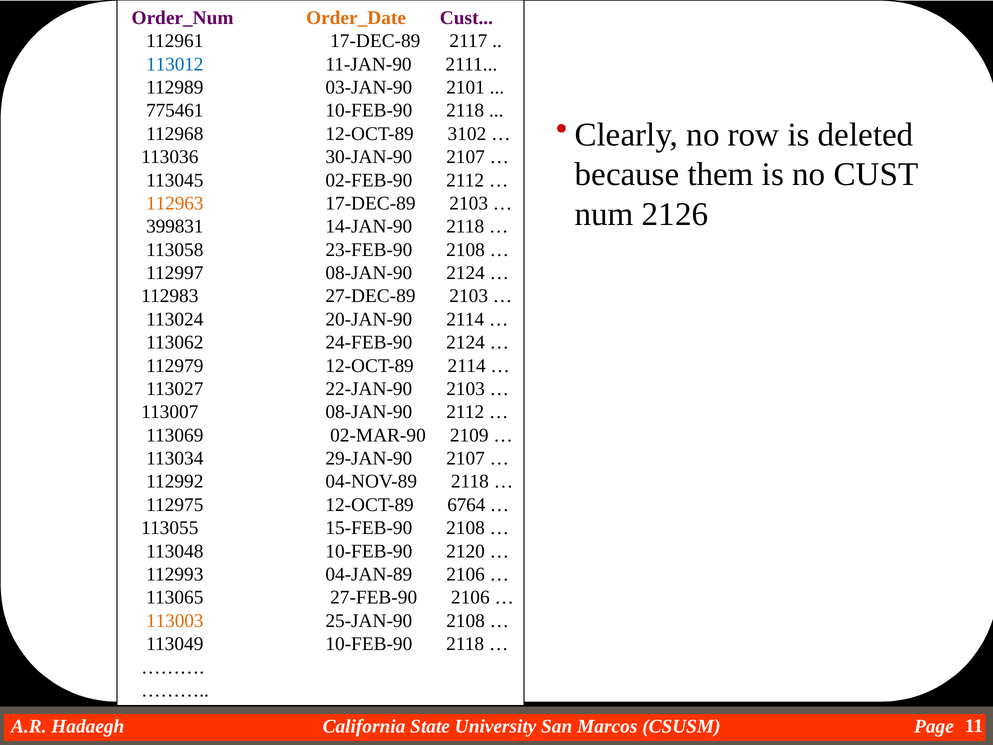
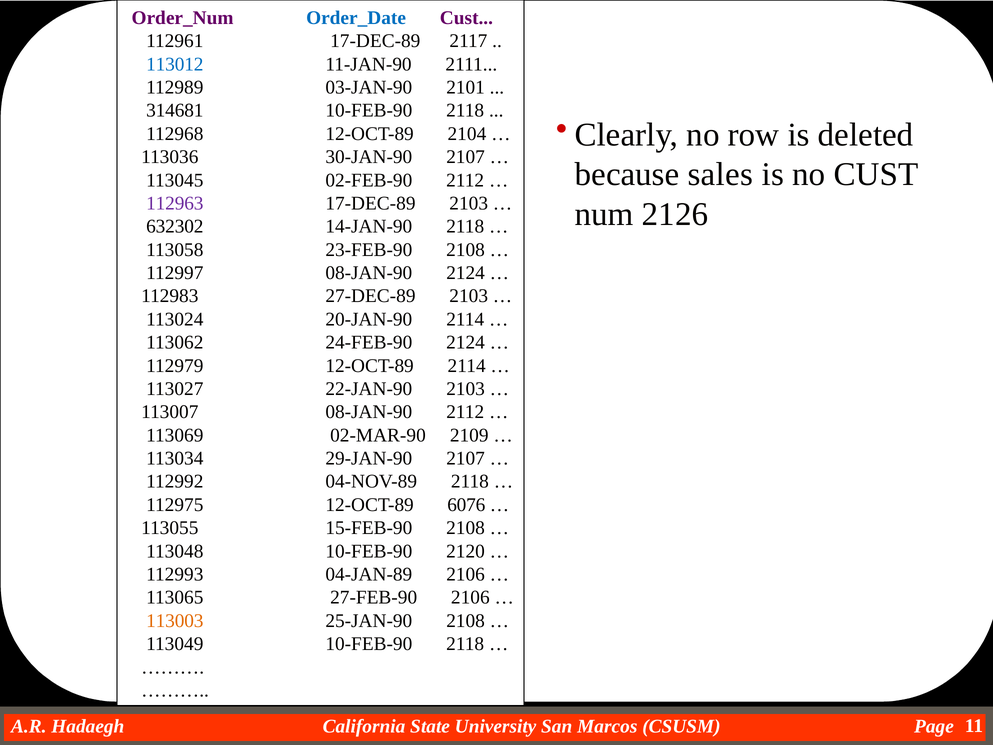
Order_Date colour: orange -> blue (356, 18)
775461: 775461 -> 314681 (175, 111)
3102: 3102 -> 2104 (467, 134)
them: them -> sales (721, 174)
112963 colour: orange -> purple (175, 203)
399831: 399831 -> 632302 (175, 226)
6764: 6764 -> 6076 (466, 505)
